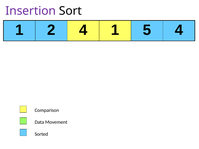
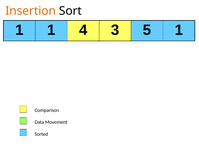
Insertion colour: purple -> orange (31, 11)
1 2: 2 -> 1 (51, 30)
4 1: 1 -> 3 (115, 30)
5 4: 4 -> 1 (179, 30)
